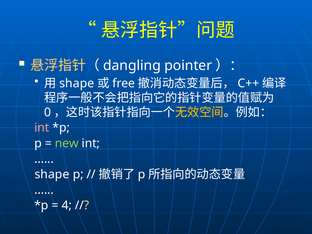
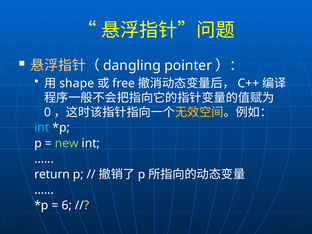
int colour: pink -> light blue (42, 128)
shape: shape -> return (52, 174)
4: 4 -> 6 (67, 205)
